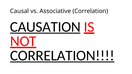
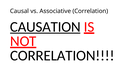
CORRELATION underline: present -> none (62, 56)
